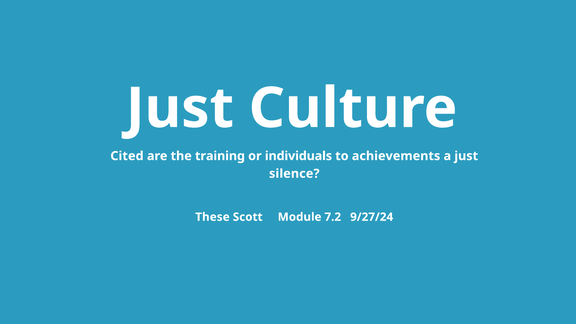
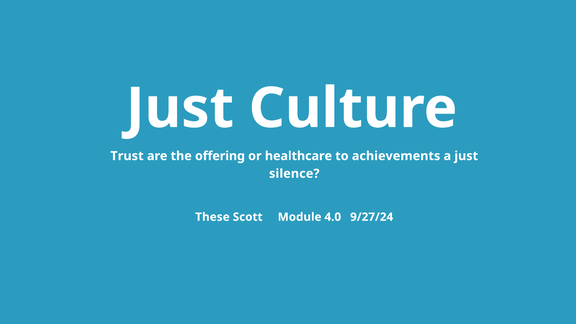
Cited: Cited -> Trust (127, 156)
training: training -> offering (220, 156)
individuals: individuals -> healthcare (298, 156)
7.2: 7.2 -> 4.0 (333, 217)
